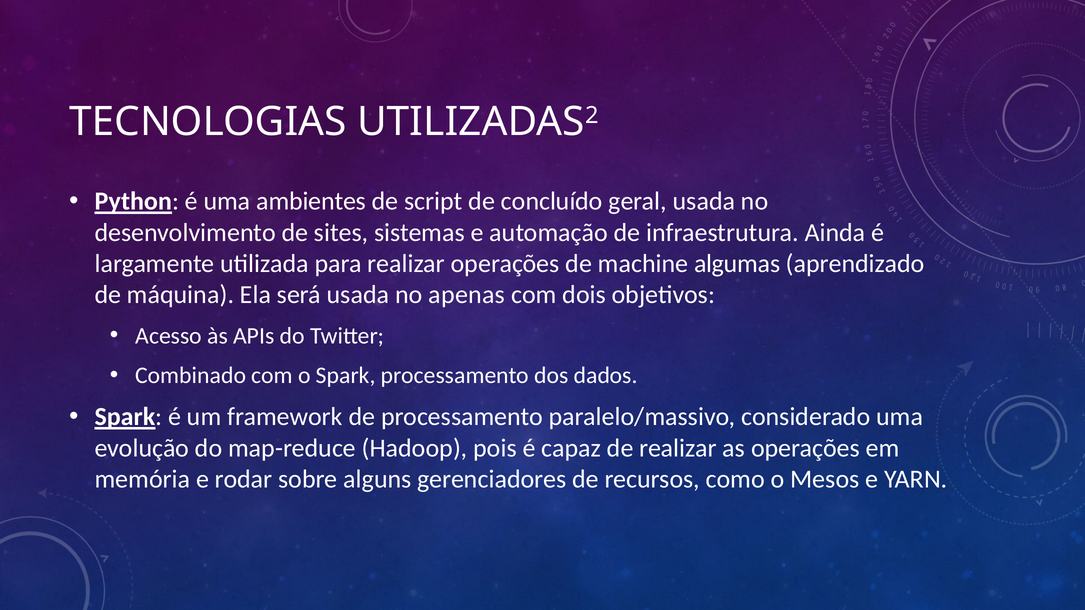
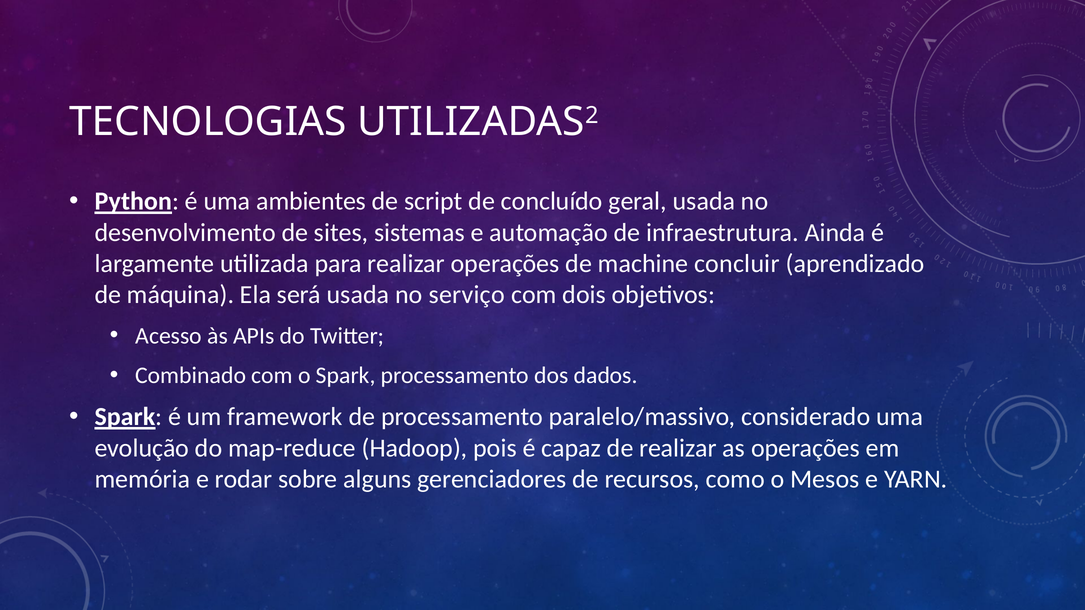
algumas: algumas -> concluir (737, 264)
apenas: apenas -> serviço (467, 295)
